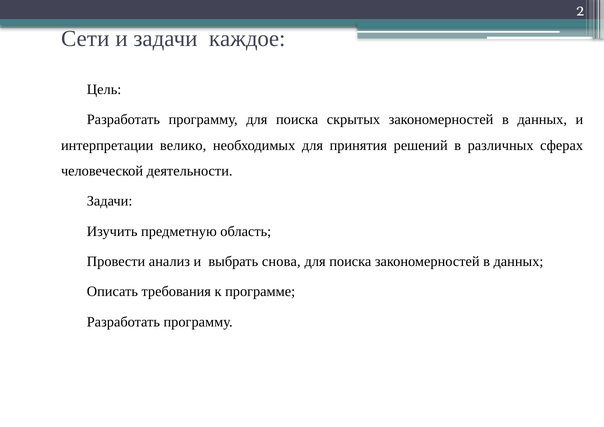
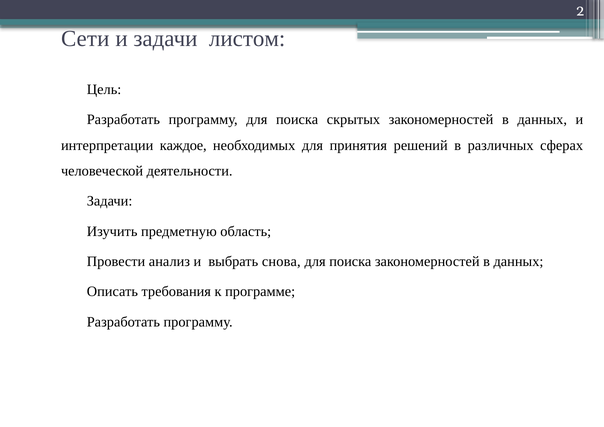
каждое: каждое -> листом (247, 39)
велико: велико -> каждое (183, 145)
